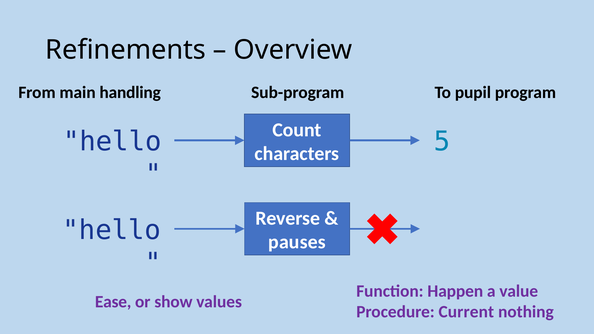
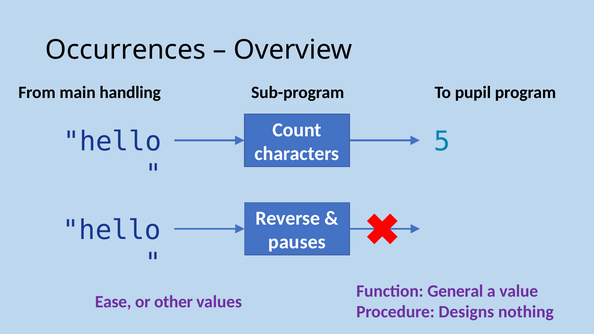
Refinements: Refinements -> Occurrences (126, 50)
Happen: Happen -> General (455, 291)
show: show -> other (173, 302)
Current: Current -> Designs (466, 312)
